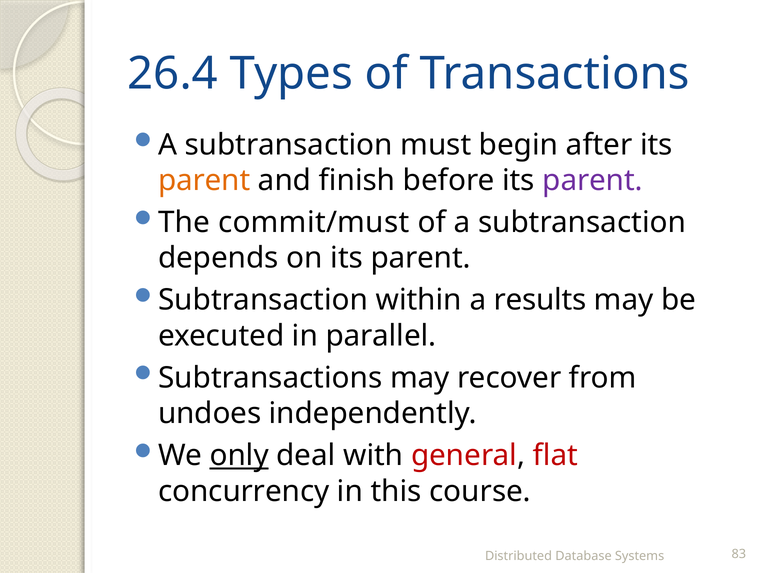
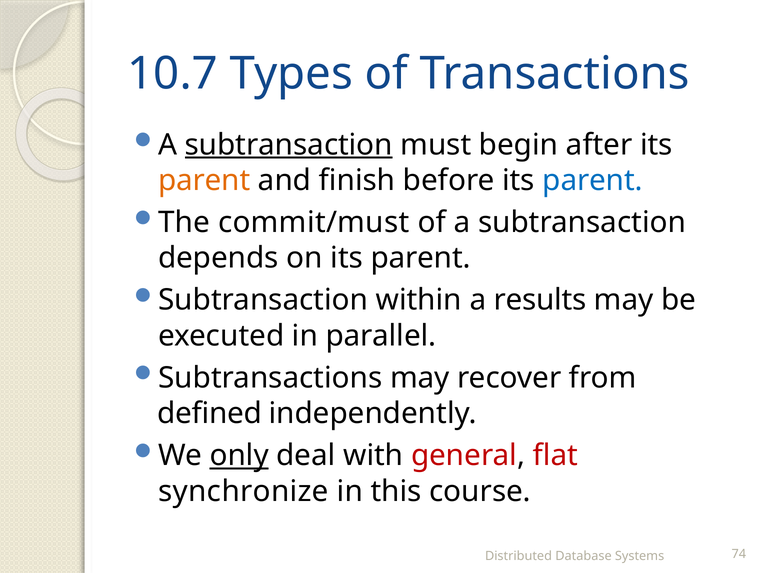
26.4: 26.4 -> 10.7 (173, 74)
subtransaction underline: none -> present (289, 145)
parent colour: purple -> blue (593, 180)
undoes: undoes -> defined (210, 414)
concurrency: concurrency -> synchronize (244, 491)
83: 83 -> 74 (739, 554)
